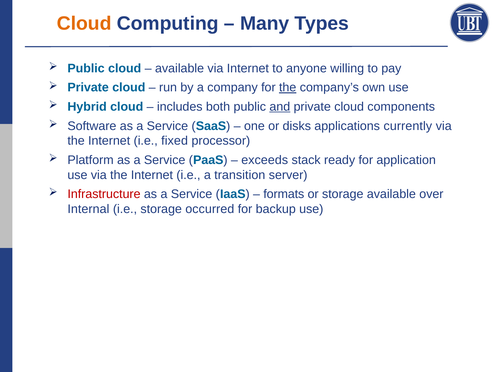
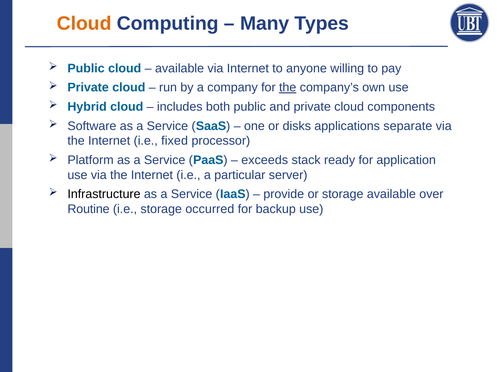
and underline: present -> none (280, 107)
currently: currently -> separate (408, 126)
transition: transition -> particular (240, 175)
Infrastructure colour: red -> black (104, 195)
formats: formats -> provide (284, 195)
Internal: Internal -> Routine (89, 209)
